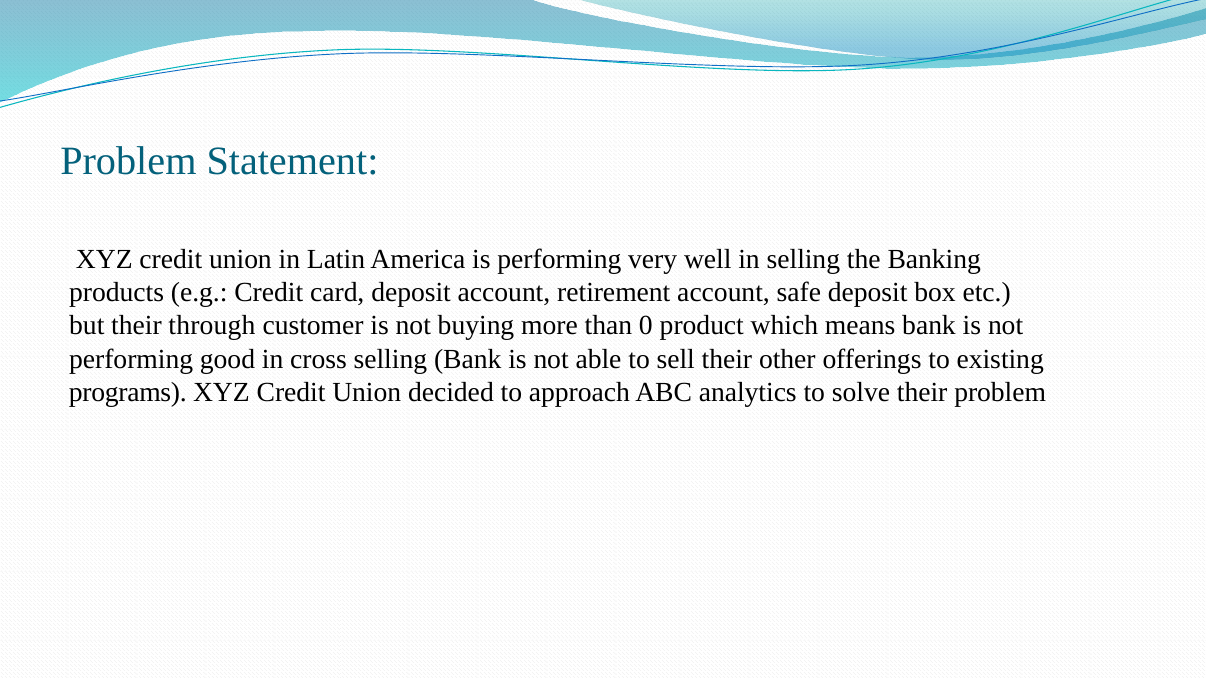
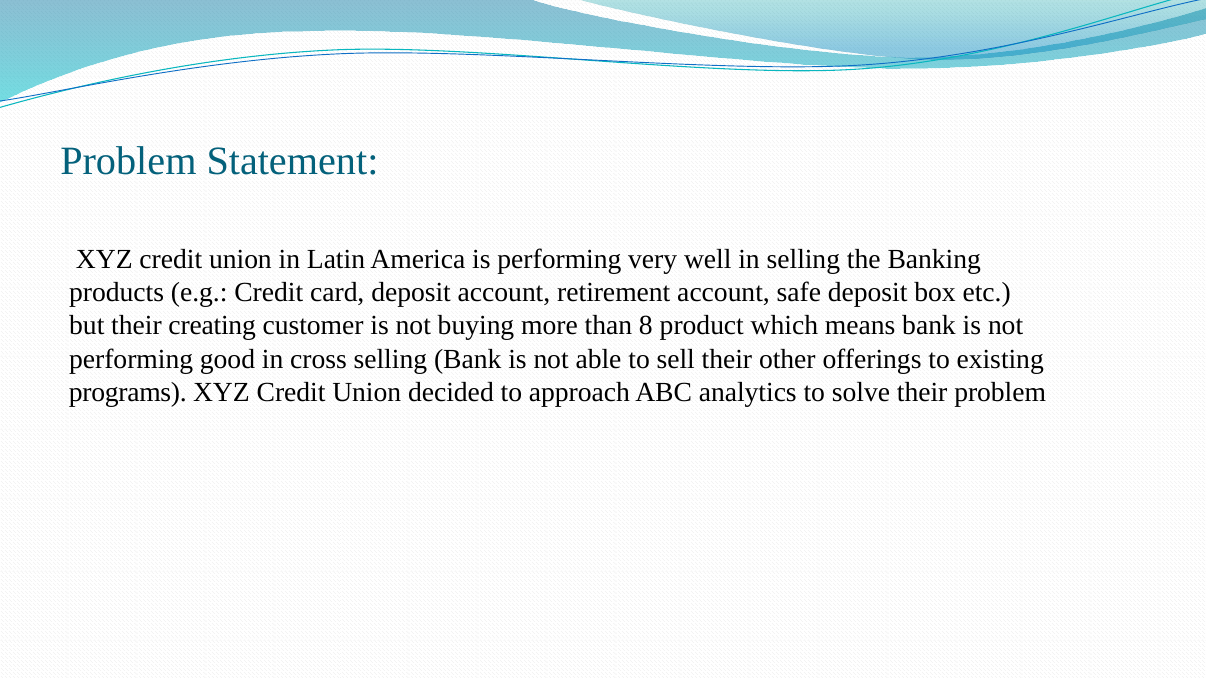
through: through -> creating (212, 326)
0: 0 -> 8 (646, 326)
